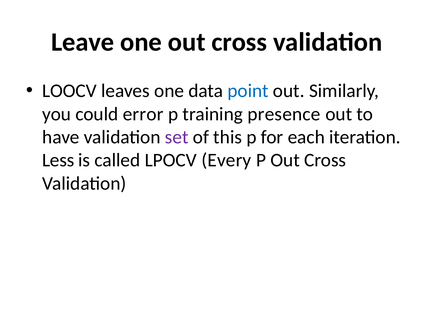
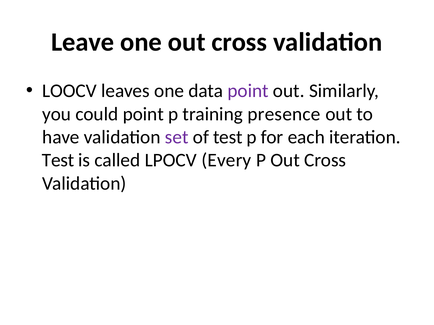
point colour: blue -> purple (248, 91)
could error: error -> point (143, 114)
of this: this -> test (228, 137)
Less: Less -> Test (58, 161)
